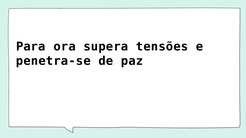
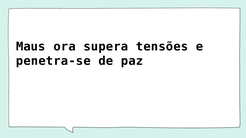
Para: Para -> Maus (31, 47)
